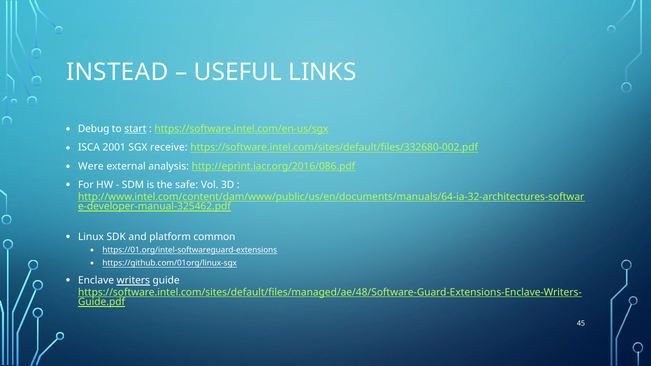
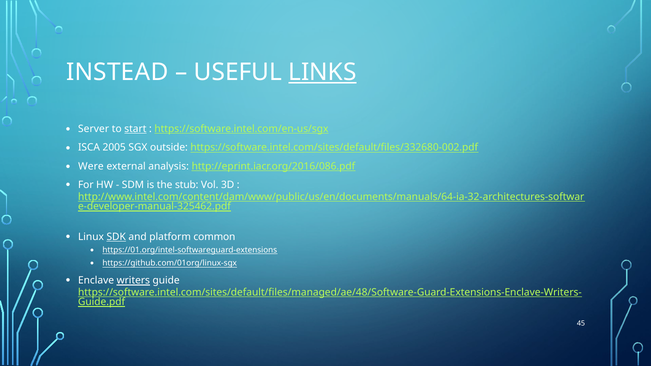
LINKS underline: none -> present (322, 72)
Debug: Debug -> Server (94, 129)
2001: 2001 -> 2005 (114, 148)
receive: receive -> outside (169, 148)
safe: safe -> stub (187, 185)
SDK underline: none -> present (116, 237)
